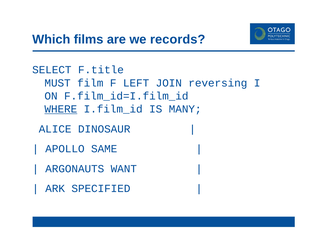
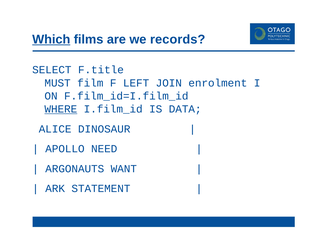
Which underline: none -> present (51, 39)
reversing: reversing -> enrolment (218, 83)
MANY: MANY -> DATA (185, 109)
SAME: SAME -> NEED (104, 149)
SPECIFIED: SPECIFIED -> STATEMENT (101, 189)
